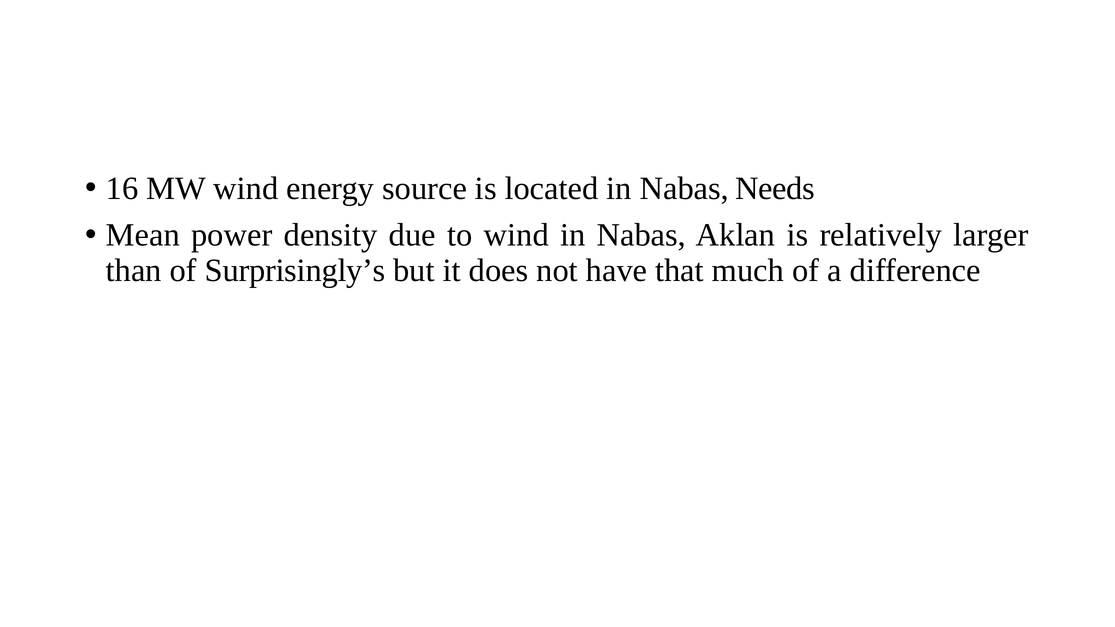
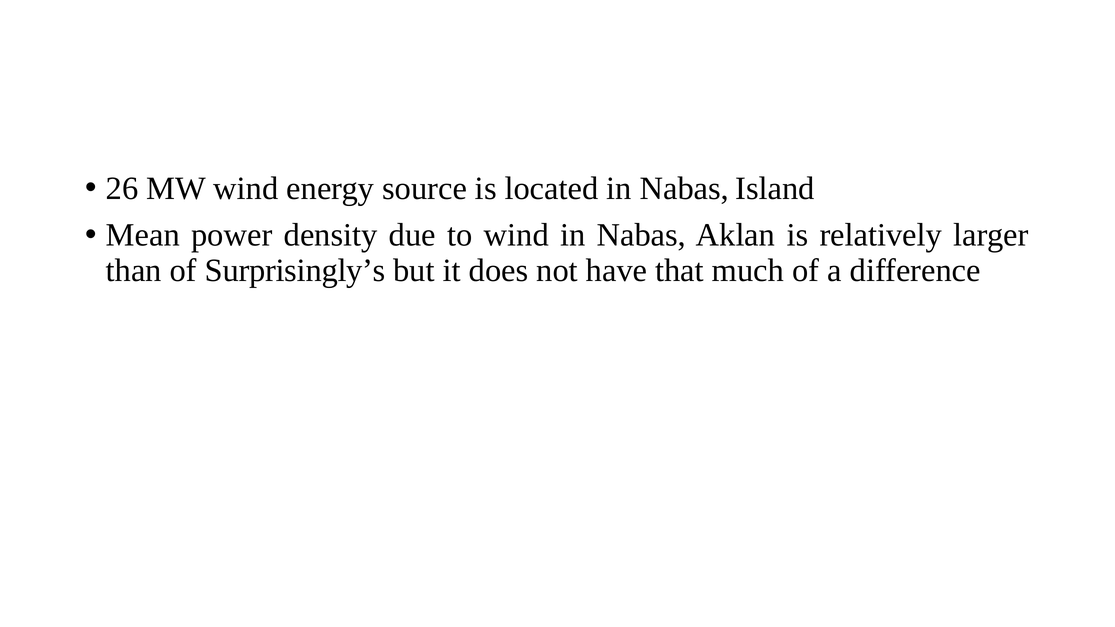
16: 16 -> 26 (122, 189)
Needs: Needs -> Island (775, 189)
